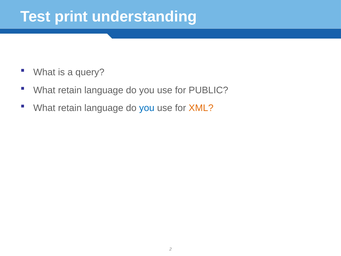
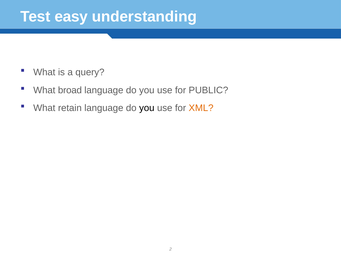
print: print -> easy (71, 17)
retain: retain -> broad (70, 90)
you colour: blue -> black (147, 108)
